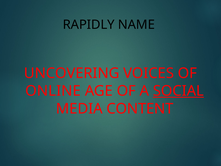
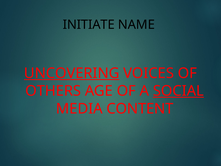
RAPIDLY: RAPIDLY -> INITIATE (89, 25)
UNCOVERING underline: none -> present (72, 73)
ONLINE: ONLINE -> OTHERS (53, 91)
